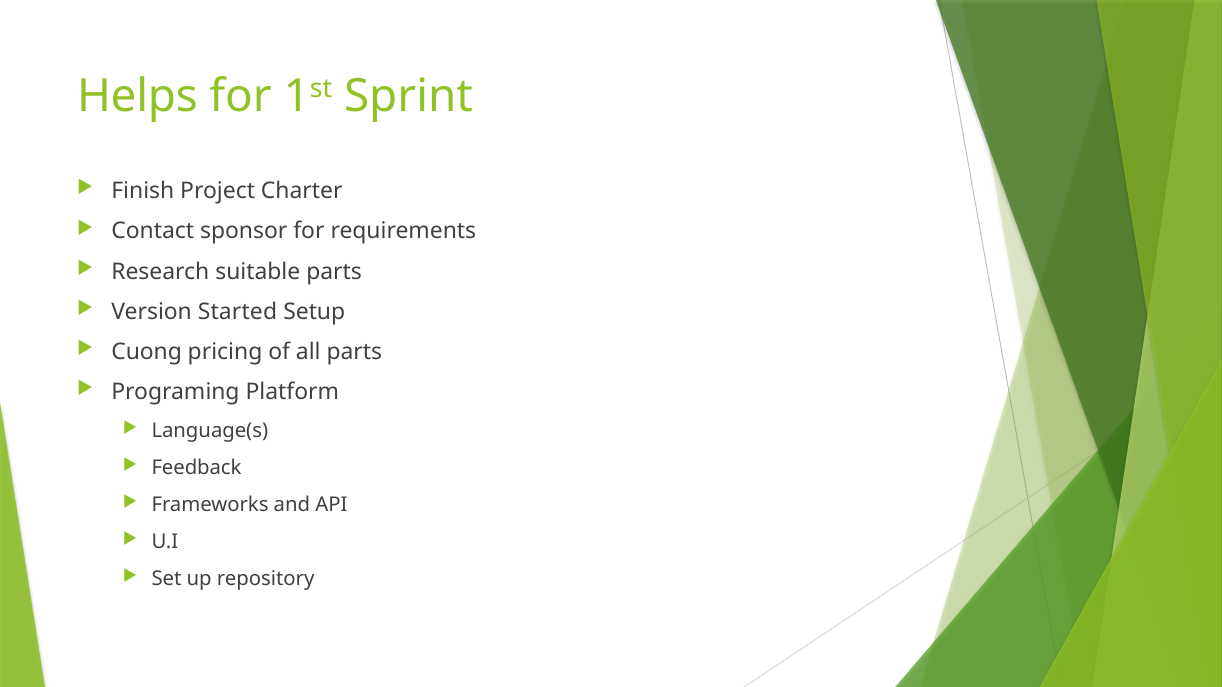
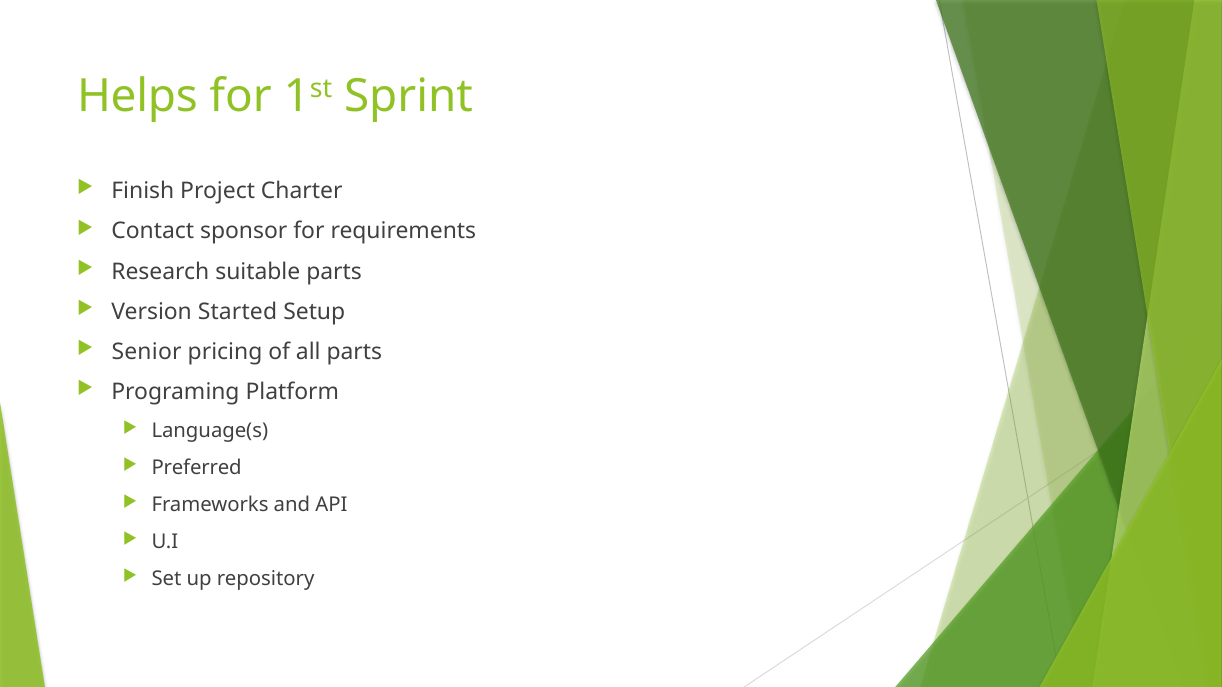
Cuong: Cuong -> Senior (147, 352)
Feedback: Feedback -> Preferred (197, 468)
